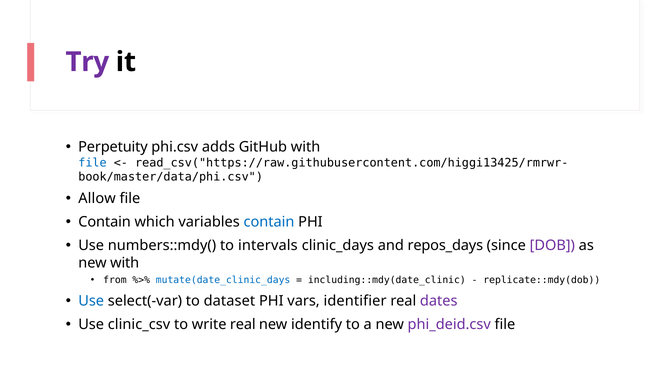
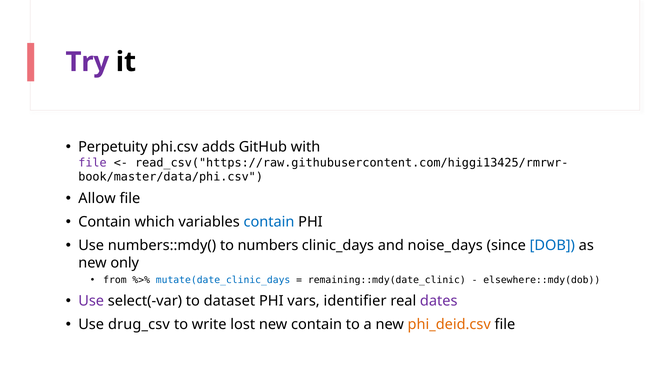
file colour: blue -> purple (92, 163)
intervals: intervals -> numbers (268, 246)
repos_days: repos_days -> noise_days (445, 246)
DOB colour: purple -> blue (552, 246)
new with: with -> only (125, 263)
including::mdy(date_clinic: including::mdy(date_clinic -> remaining::mdy(date_clinic (387, 280)
replicate::mdy(dob: replicate::mdy(dob -> elsewhere::mdy(dob (542, 280)
Use colour: blue -> purple (91, 301)
clinic_csv: clinic_csv -> drug_csv (139, 325)
write real: real -> lost (243, 325)
new identify: identify -> contain (317, 325)
phi_deid.csv colour: purple -> orange (449, 325)
